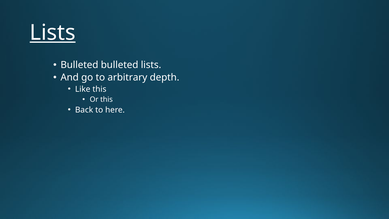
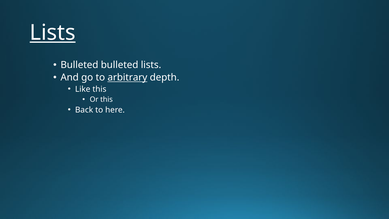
arbitrary underline: none -> present (127, 77)
